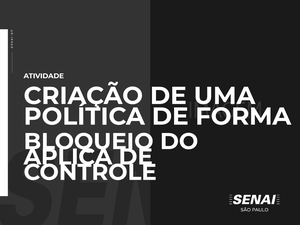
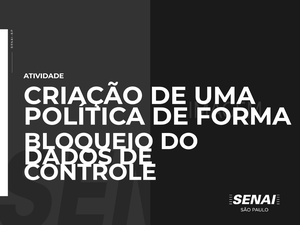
APLICA: APLICA -> DADOS (68, 157)
